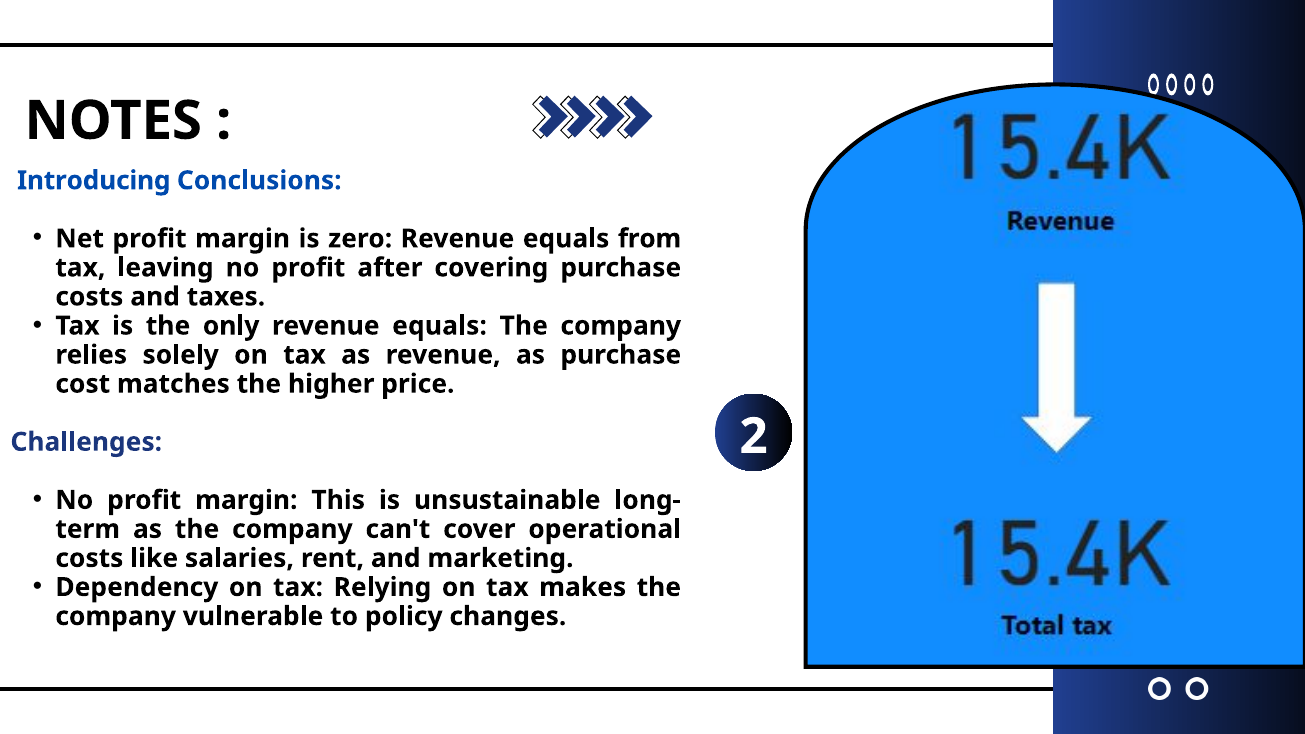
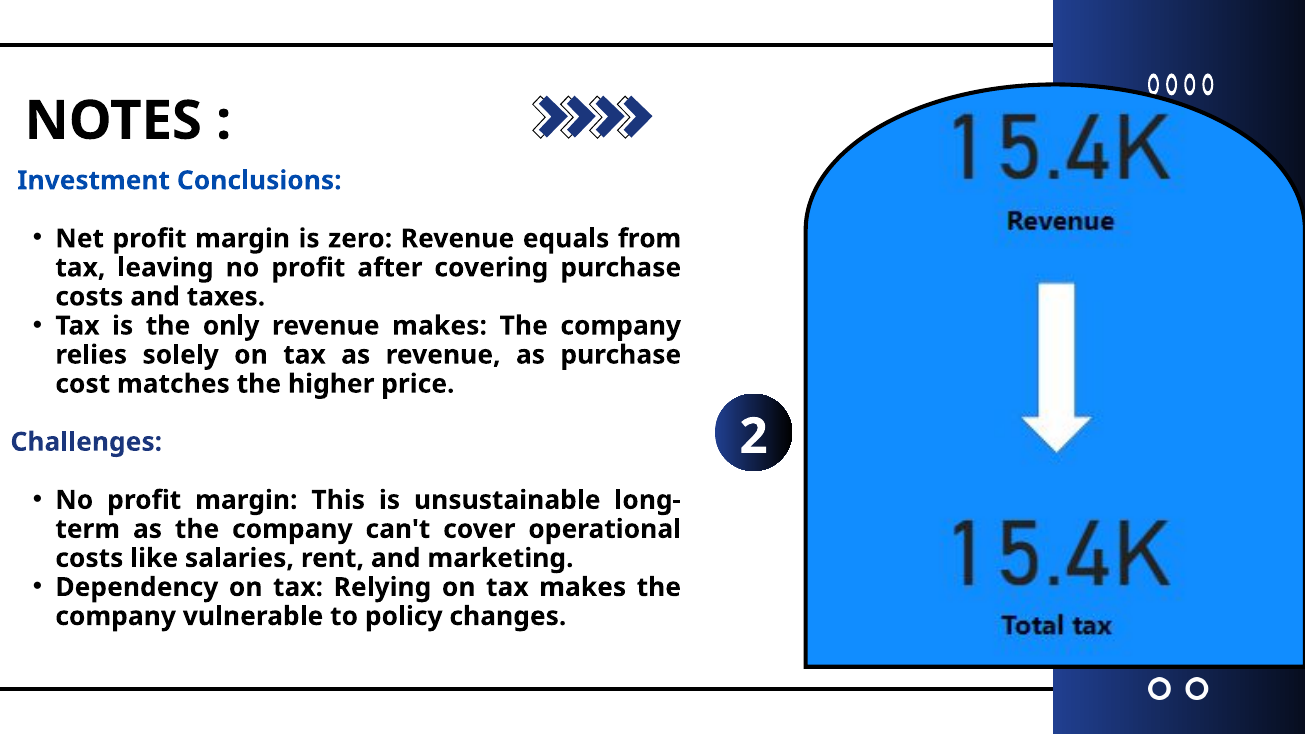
Introducing: Introducing -> Investment (94, 181)
only revenue equals: equals -> makes (440, 326)
